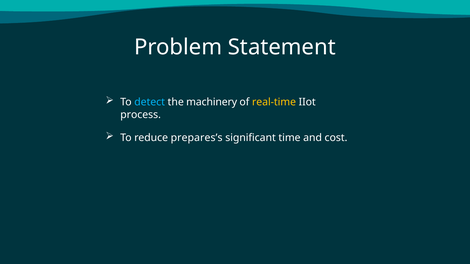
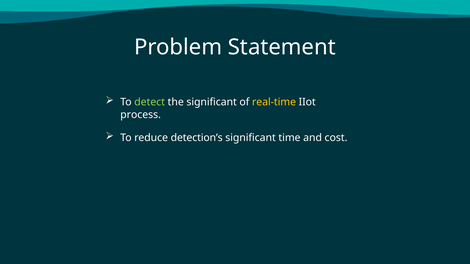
detect colour: light blue -> light green (150, 102)
the machinery: machinery -> significant (212, 102)
prepares’s: prepares’s -> detection’s (197, 138)
